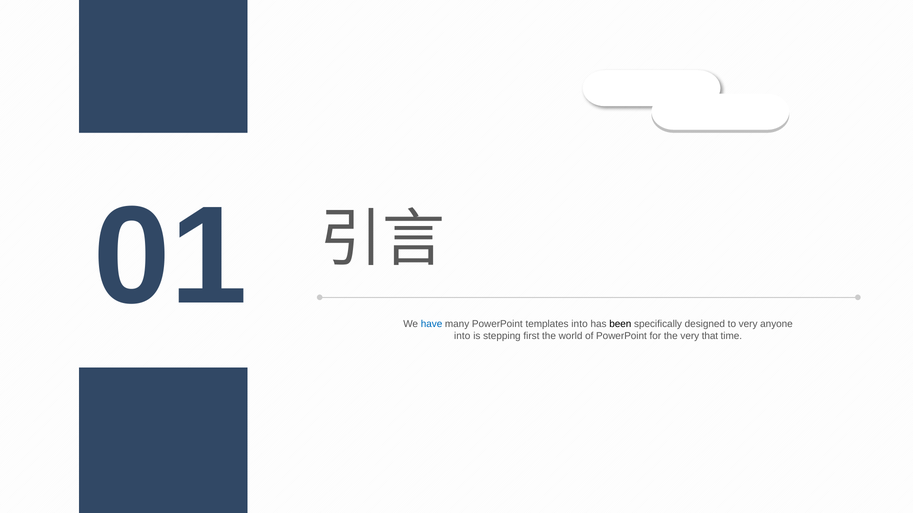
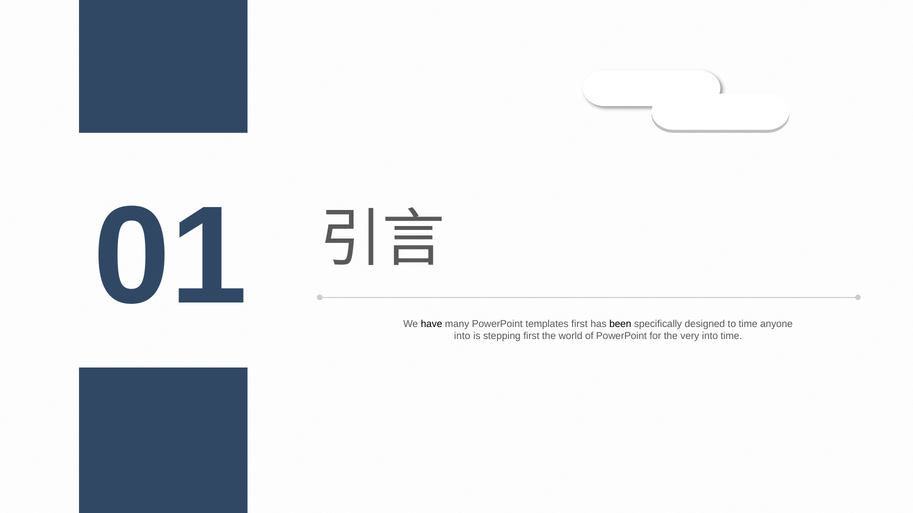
have colour: blue -> black (432, 325)
templates into: into -> first (579, 325)
to very: very -> time (748, 325)
very that: that -> into (710, 336)
